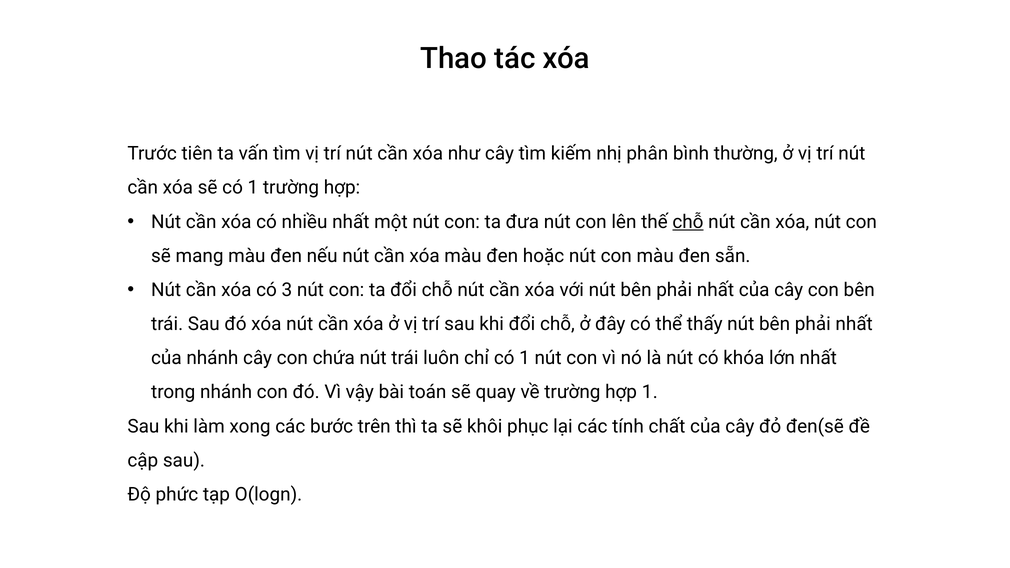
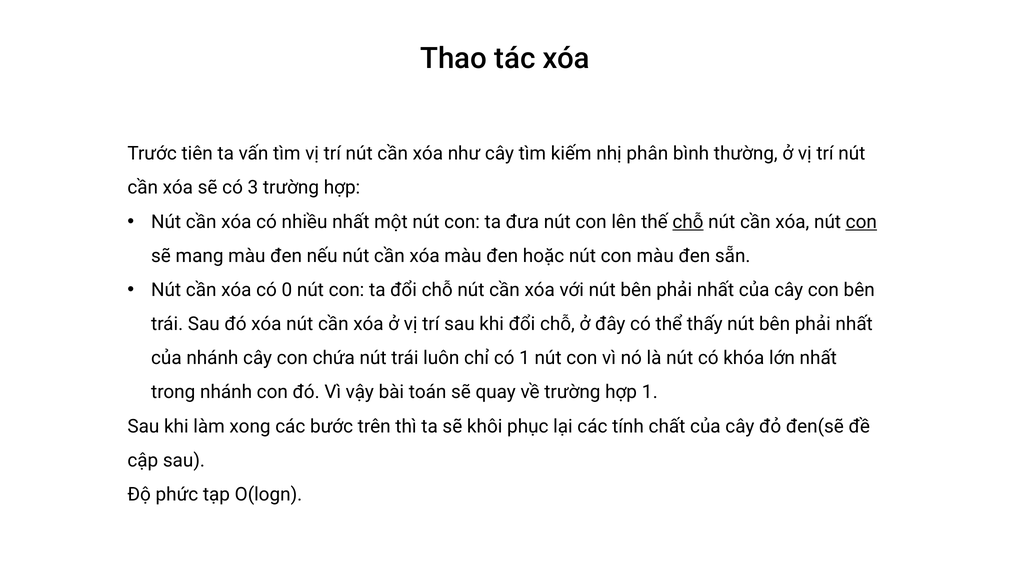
sẽ có 1: 1 -> 3 (253, 188)
con underline: none -> present (861, 222)
3: 3 -> 0 (287, 290)
